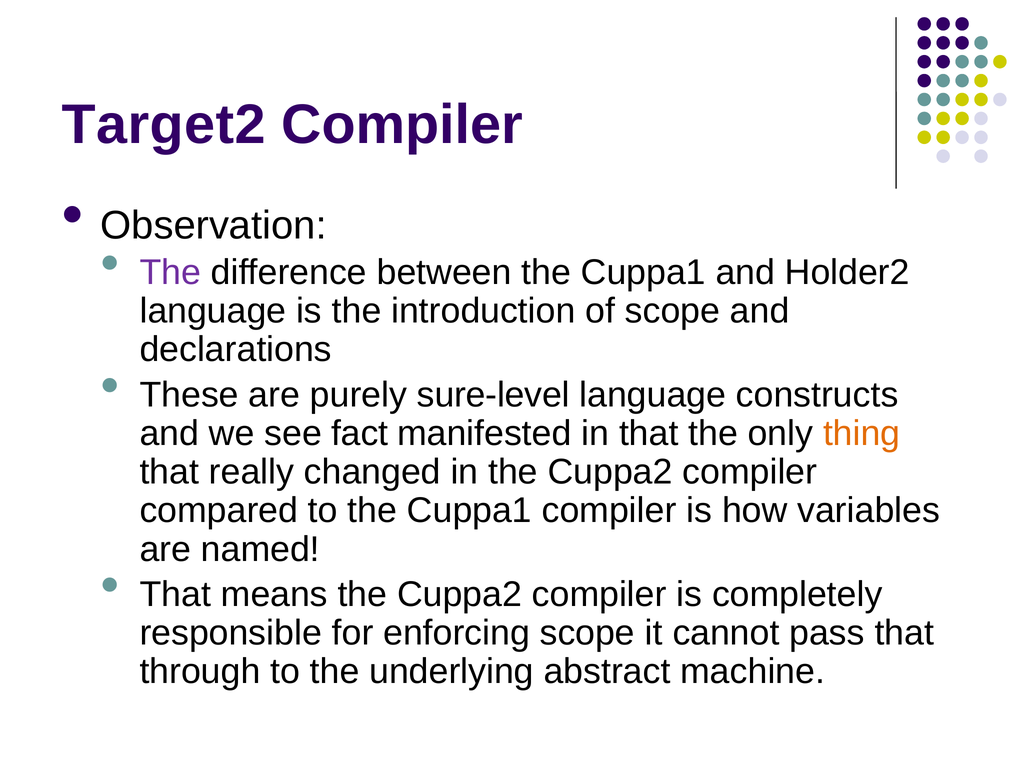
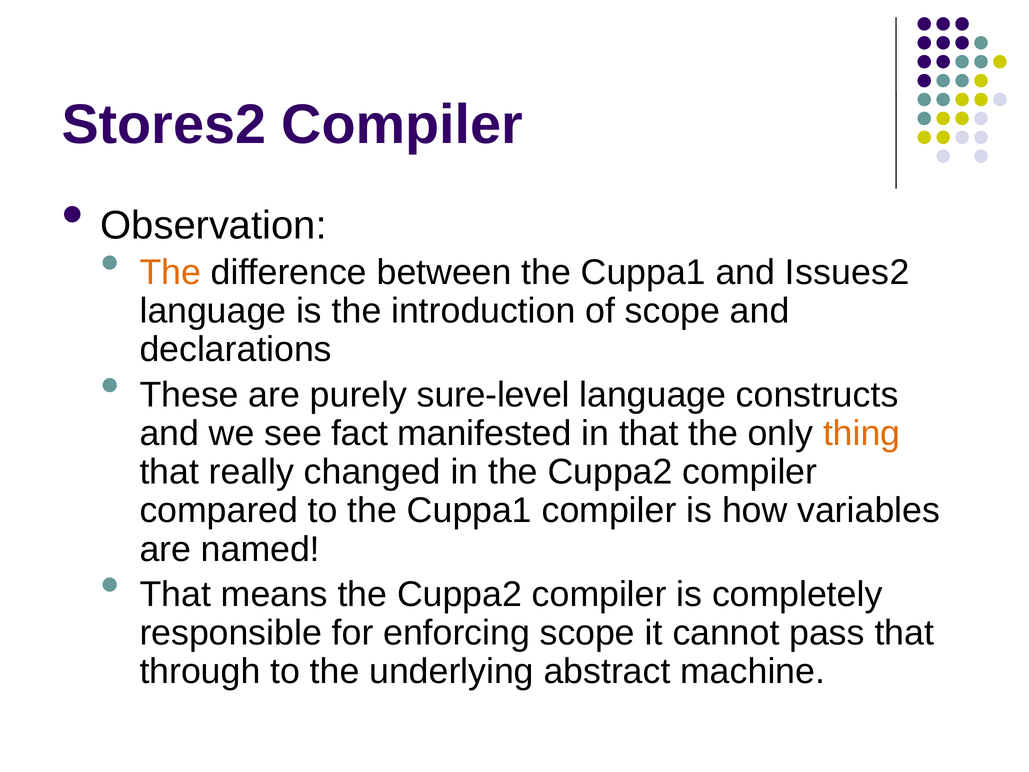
Target2: Target2 -> Stores2 (164, 125)
The colour: purple -> orange (170, 272)
Holder2: Holder2 -> Issues2 (847, 272)
